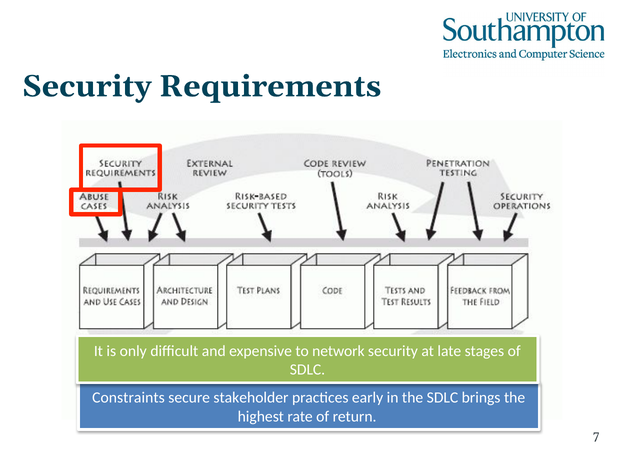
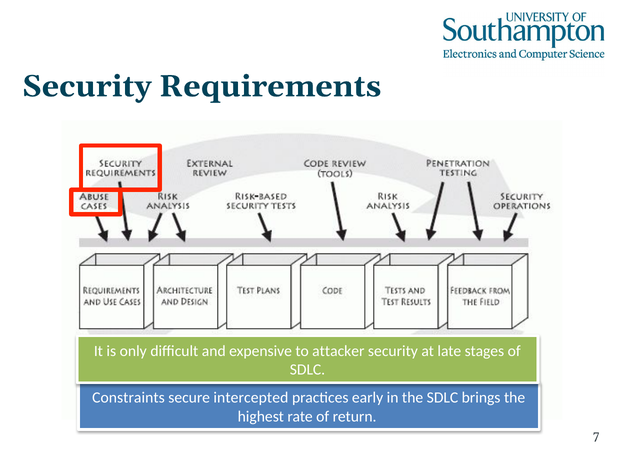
network: network -> attacker (338, 351)
stakeholder: stakeholder -> intercepted (251, 398)
